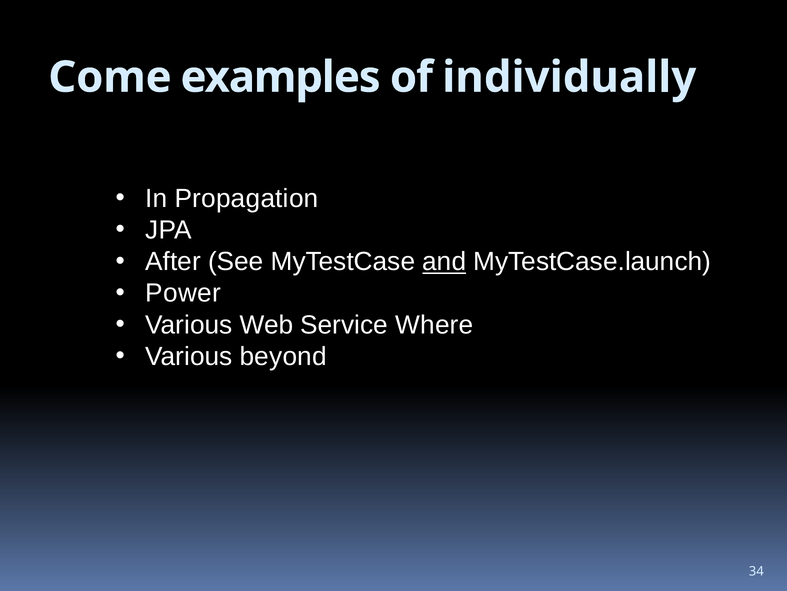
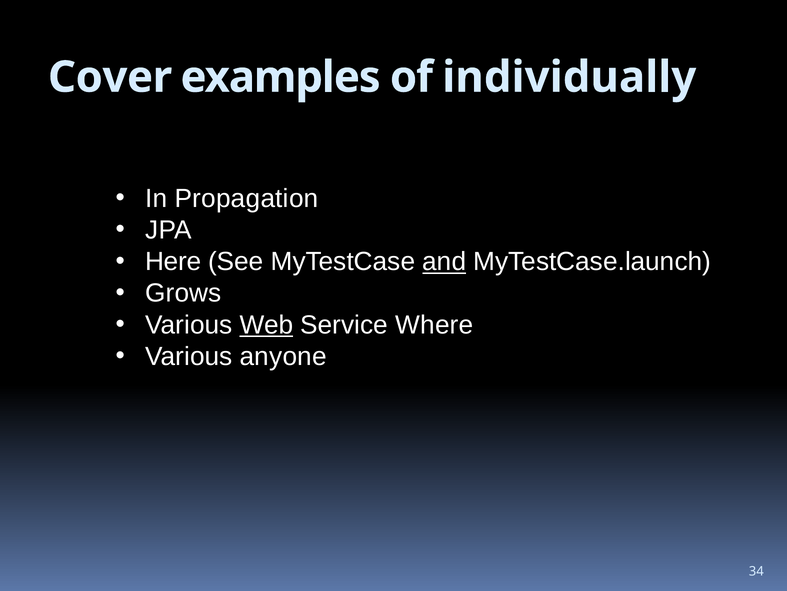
Come: Come -> Cover (110, 77)
After: After -> Here (173, 261)
Power: Power -> Grows (183, 293)
Web underline: none -> present (266, 324)
beyond: beyond -> anyone (283, 356)
